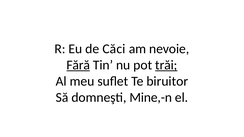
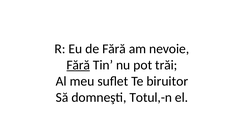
de Căci: Căci -> Fără (114, 49)
trăi underline: present -> none (166, 65)
Mine,-n: Mine,-n -> Totul,-n (151, 98)
